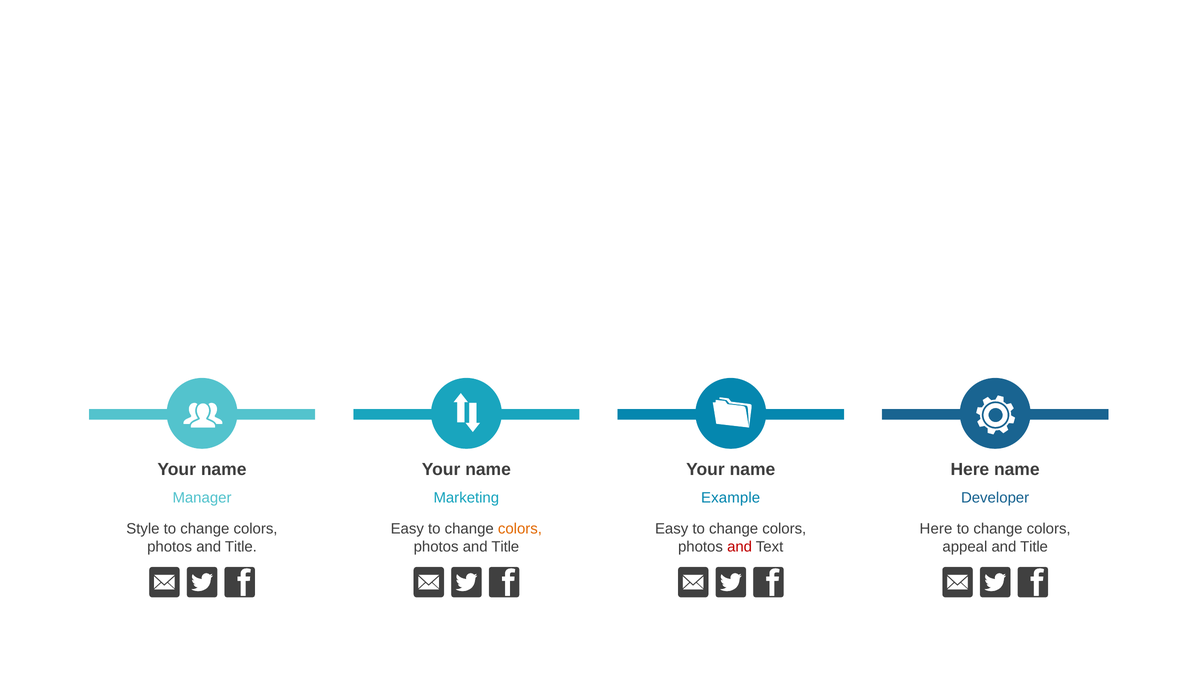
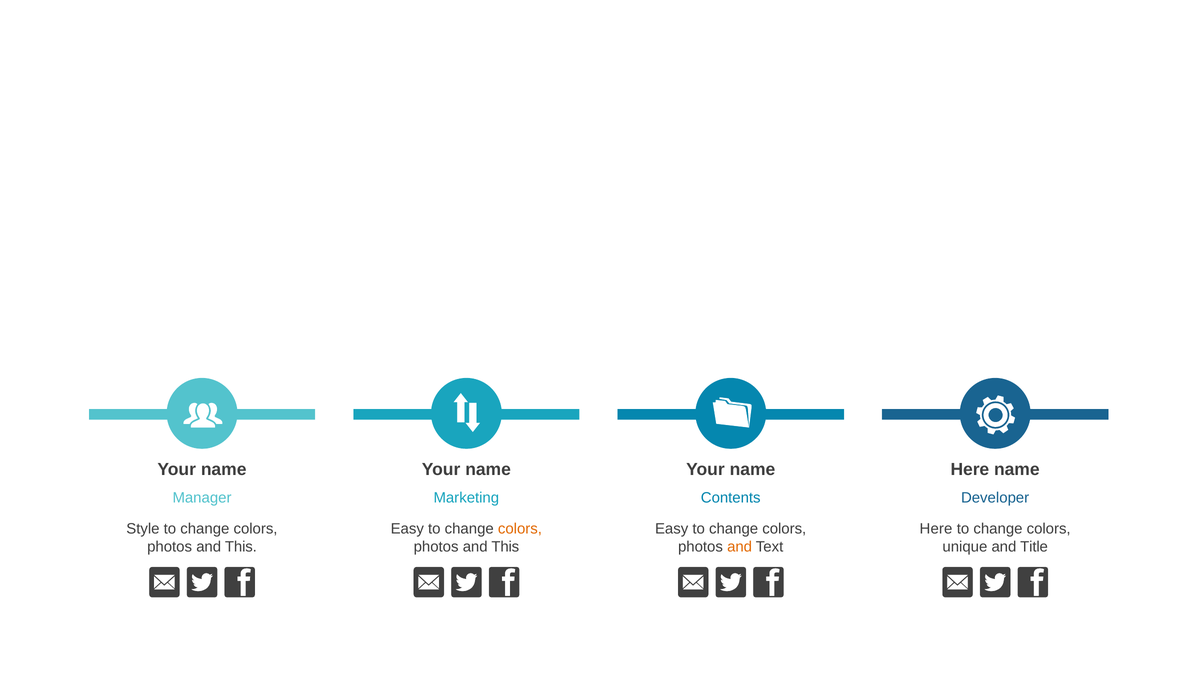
Example: Example -> Contents (731, 497)
Title: Title -> This (241, 546)
Title: Title -> This (505, 546)
and colour: red -> orange (740, 546)
appeal: appeal -> unique (965, 546)
